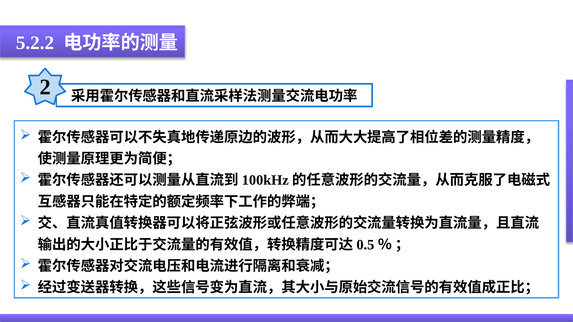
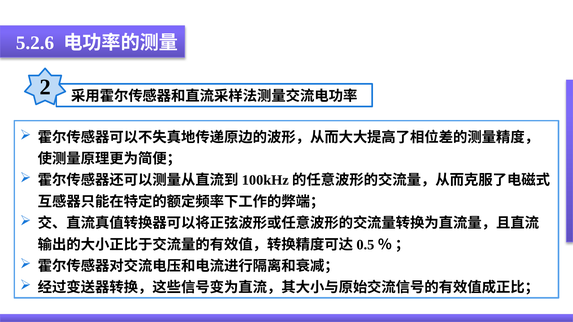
5.2.2: 5.2.2 -> 5.2.6 (35, 43)
